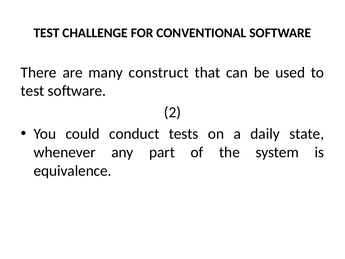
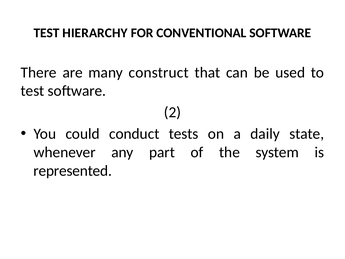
CHALLENGE: CHALLENGE -> HIERARCHY (95, 33)
equivalence: equivalence -> represented (73, 171)
